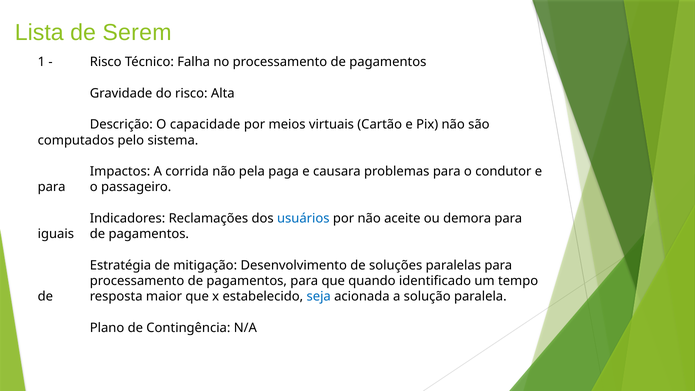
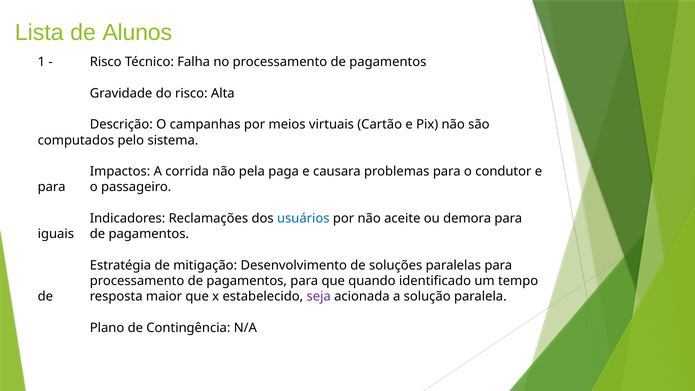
Serem: Serem -> Alunos (137, 33)
capacidade: capacidade -> campanhas (205, 125)
seja colour: blue -> purple (319, 297)
